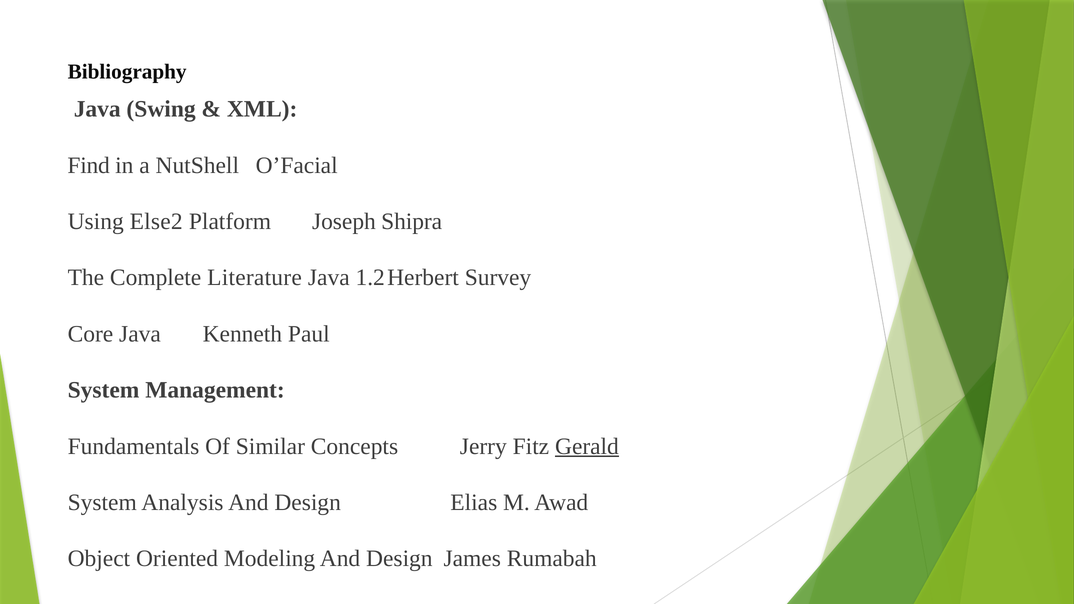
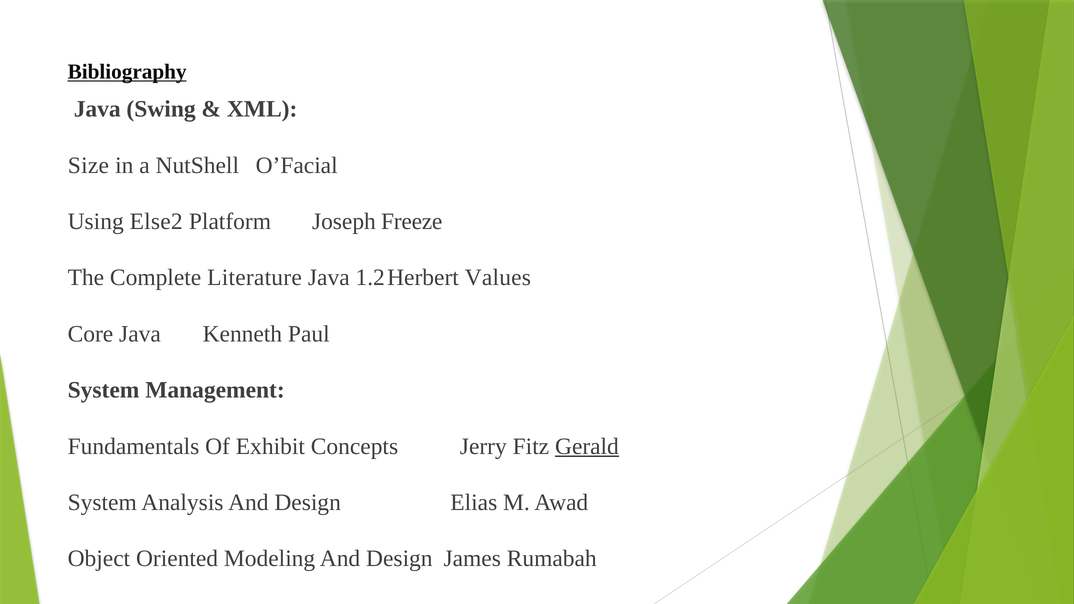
Bibliography underline: none -> present (127, 72)
Find: Find -> Size (88, 165)
Shipra: Shipra -> Freeze (412, 222)
Survey: Survey -> Values (498, 278)
Similar: Similar -> Exhibit (270, 446)
